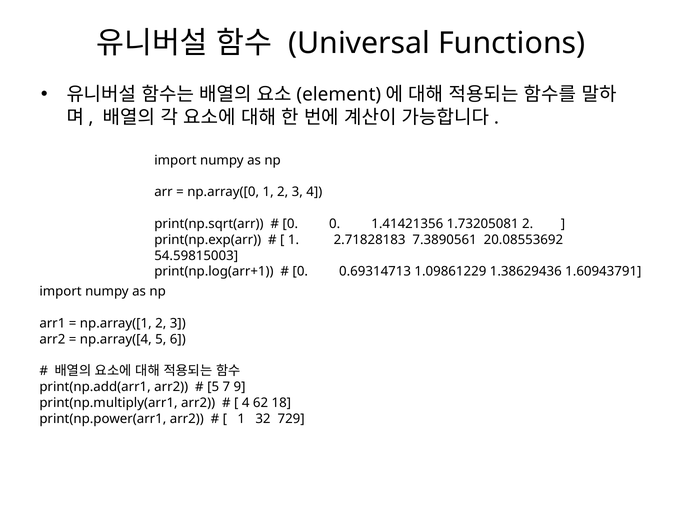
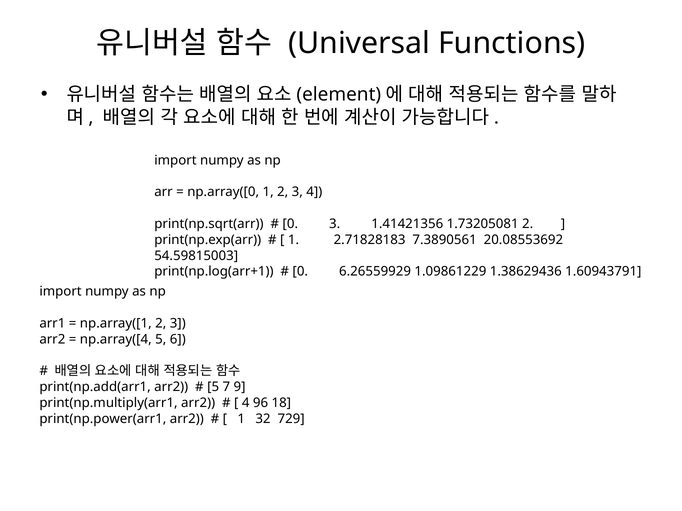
0 0: 0 -> 3 (335, 224)
0.69314713: 0.69314713 -> 6.26559929 (375, 272)
62: 62 -> 96 (261, 403)
